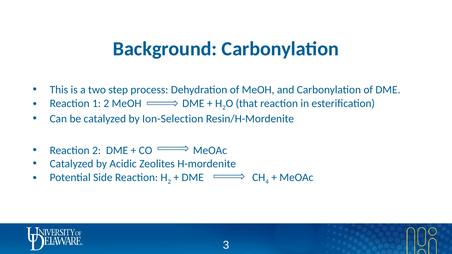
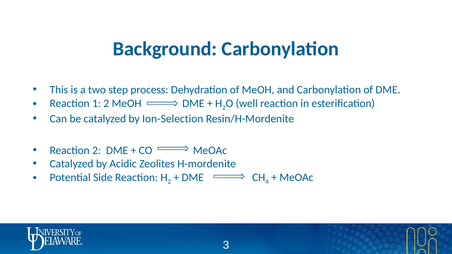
that: that -> well (247, 103)
